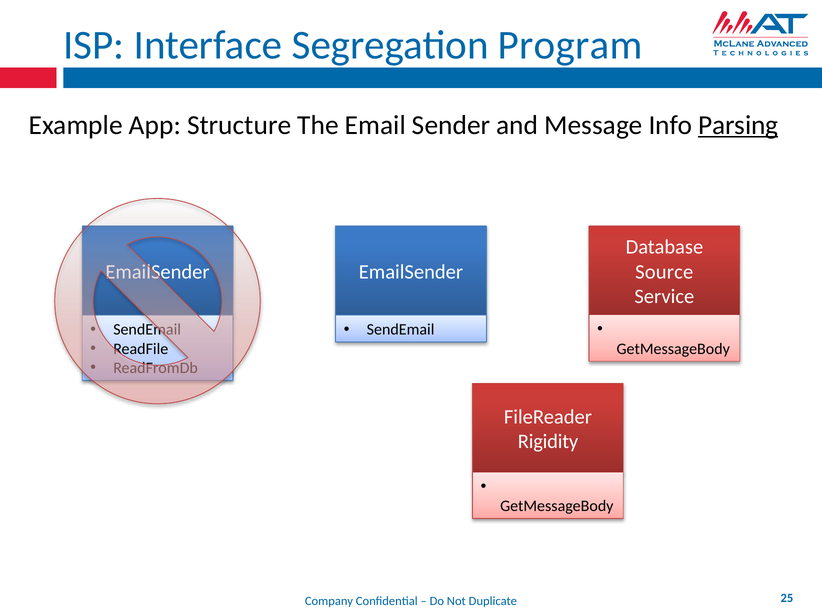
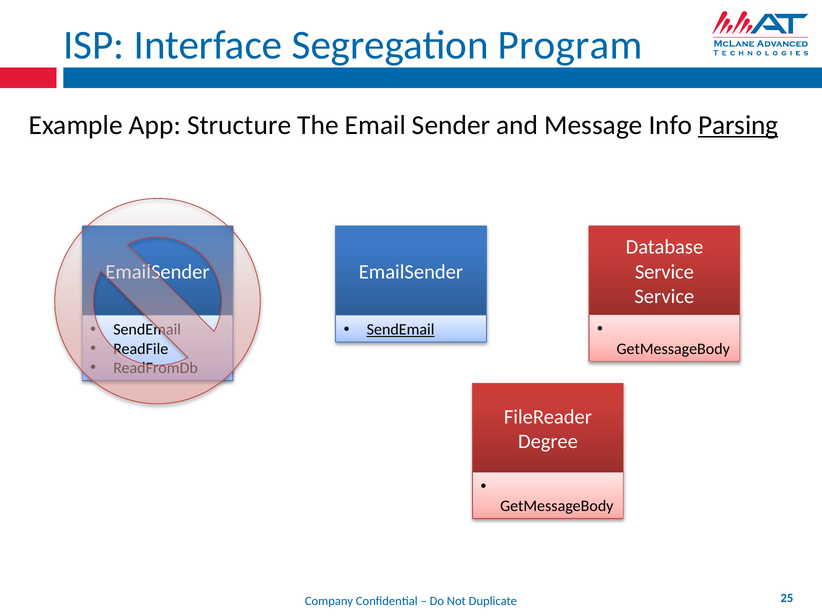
Source: Source -> Service (664, 272)
SendEmail underline: none -> present (401, 330)
Rigidity: Rigidity -> Degree (548, 442)
